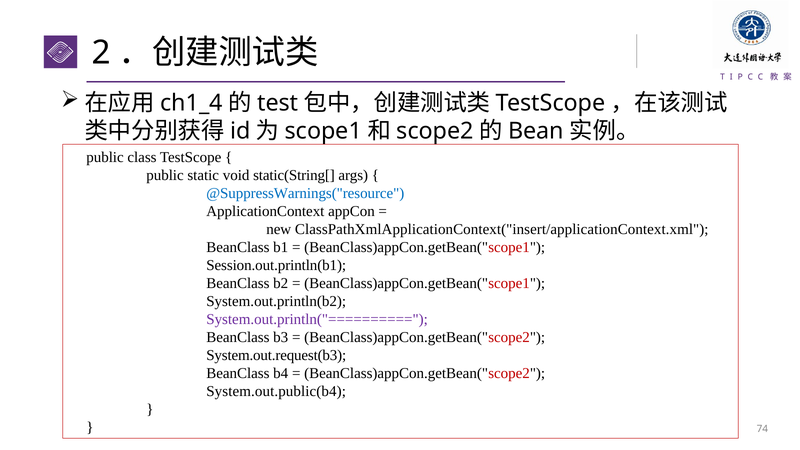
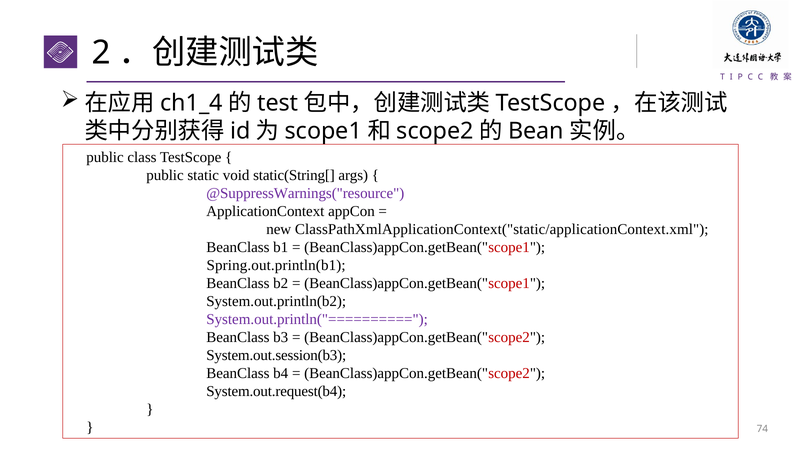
@SuppressWarnings("resource colour: blue -> purple (305, 193)
ClassPathXmlApplicationContext("insert/applicationContext.xml: ClassPathXmlApplicationContext("insert/applicationContext.xml -> ClassPathXmlApplicationContext("static/applicationContext.xml (502, 229)
Session.out.println(b1: Session.out.println(b1 -> Spring.out.println(b1 (276, 265)
System.out.request(b3: System.out.request(b3 -> System.out.session(b3 (276, 355)
System.out.public(b4: System.out.public(b4 -> System.out.request(b4 (276, 391)
